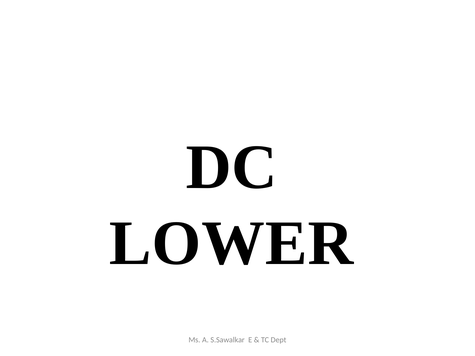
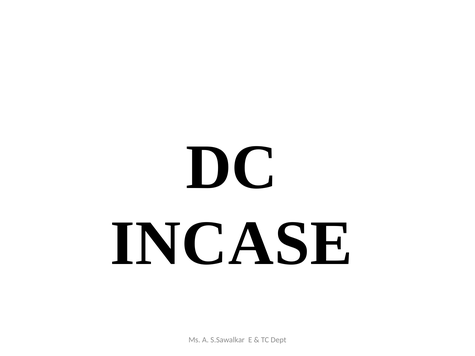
LOWER: LOWER -> INCASE (231, 243)
